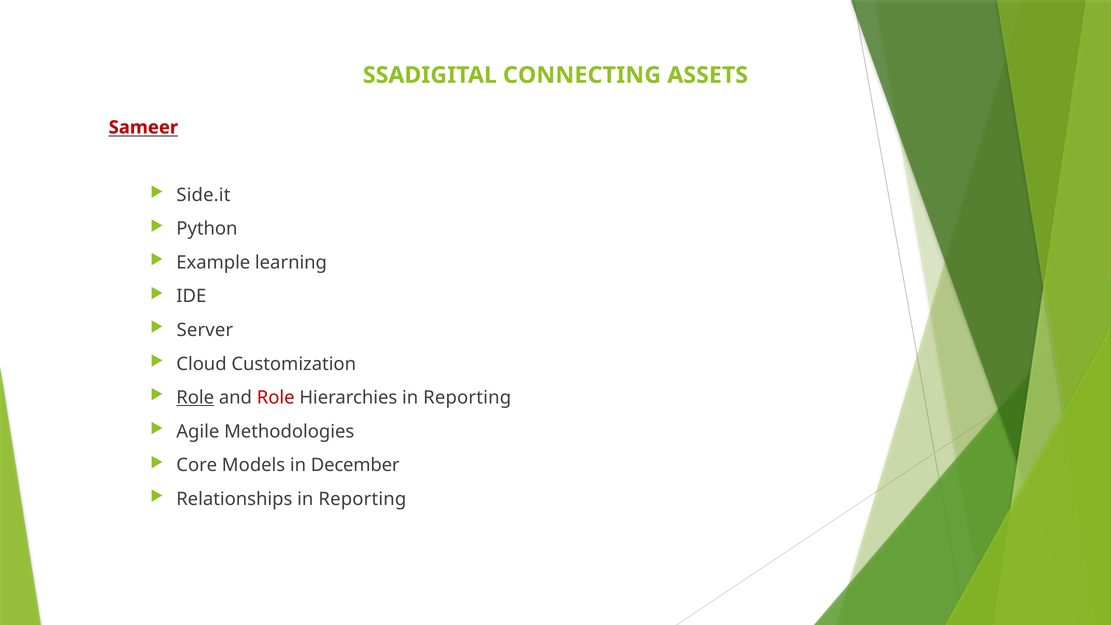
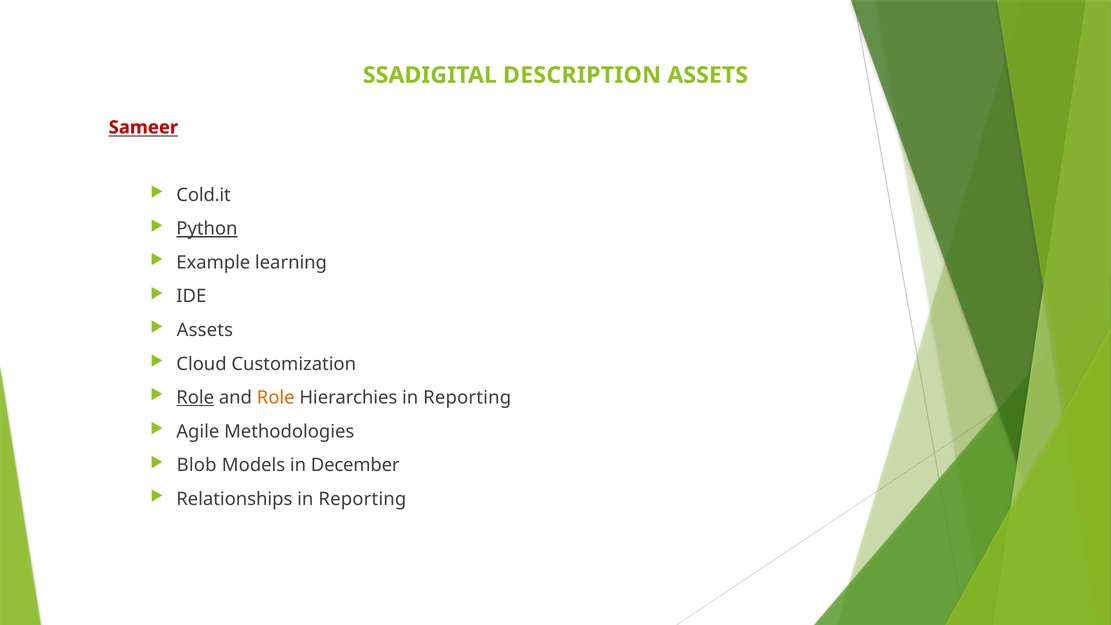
CONNECTING: CONNECTING -> DESCRIPTION (582, 75)
Side.it: Side.it -> Cold.it (204, 195)
Python underline: none -> present (207, 229)
Server: Server -> Assets (205, 330)
Role colour: red -> orange (276, 398)
Core: Core -> Blob (197, 465)
